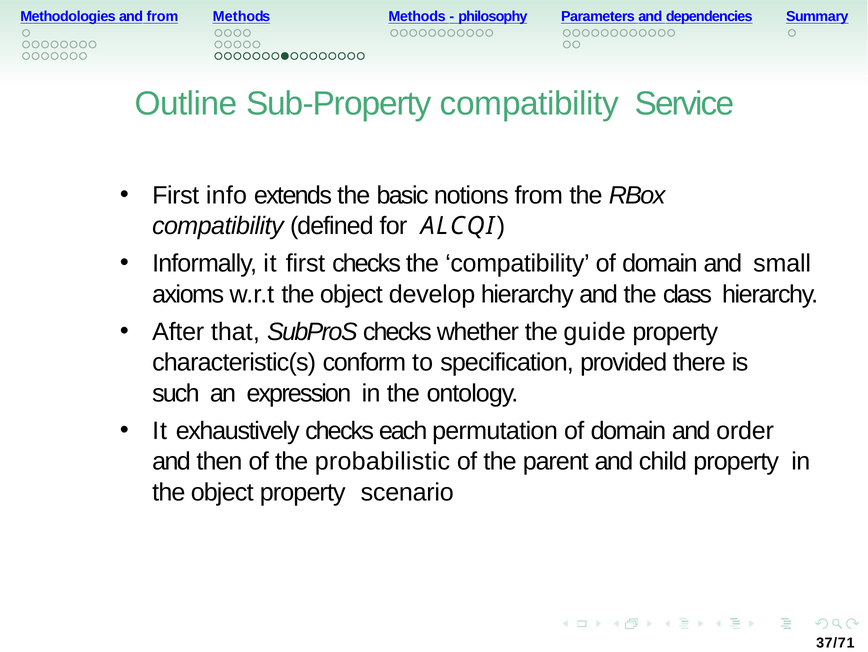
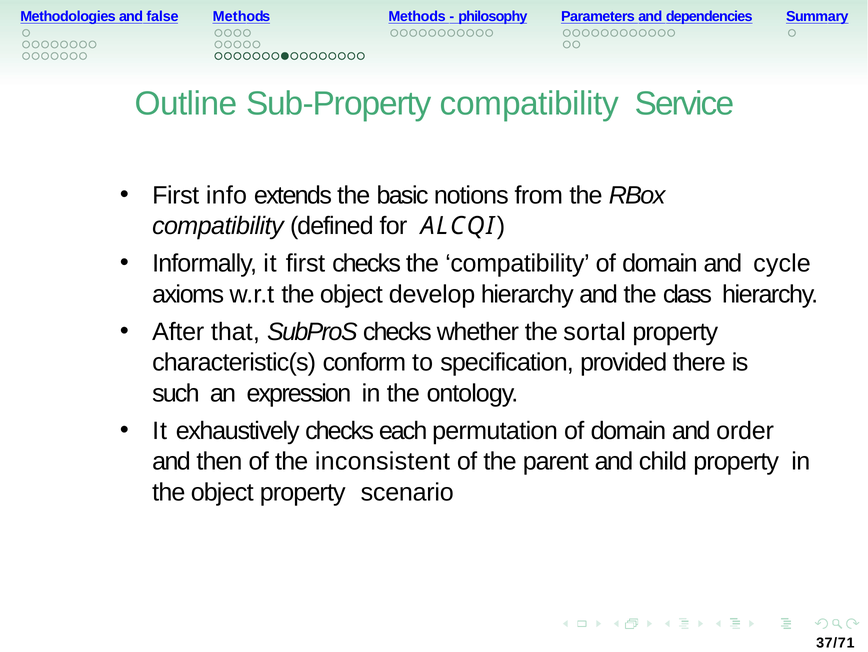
and from: from -> false (163, 17)
small: small -> cycle (782, 263)
guide: guide -> sortal (595, 332)
probabilistic: probabilistic -> inconsistent (382, 461)
